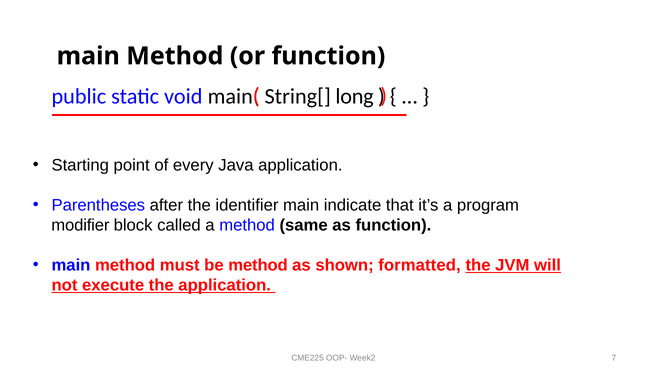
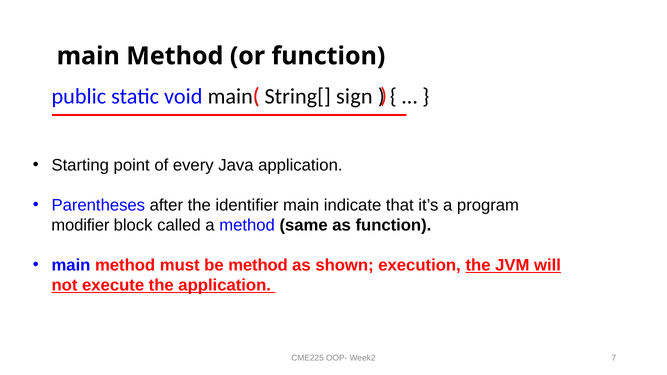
long: long -> sign (354, 97)
formatted: formatted -> execution (420, 265)
